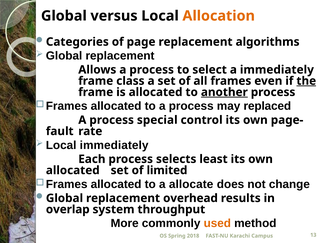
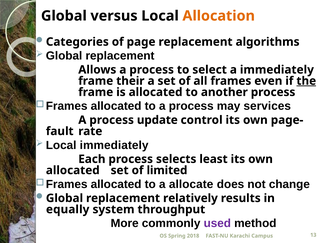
class: class -> their (130, 81)
another underline: present -> none (224, 92)
replaced: replaced -> services (267, 106)
special: special -> update (157, 120)
overhead: overhead -> relatively (190, 198)
overlap: overlap -> equally (68, 209)
used colour: orange -> purple (217, 223)
